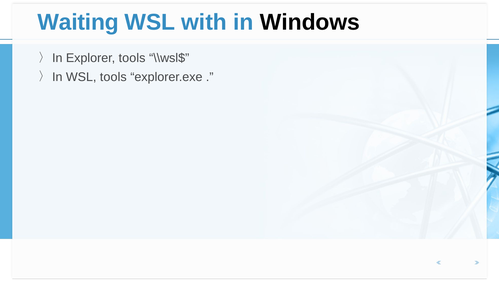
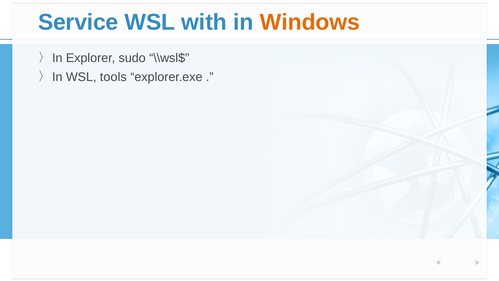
Waiting: Waiting -> Service (78, 22)
Windows colour: black -> orange (310, 22)
Explorer tools: tools -> sudo (132, 58)
